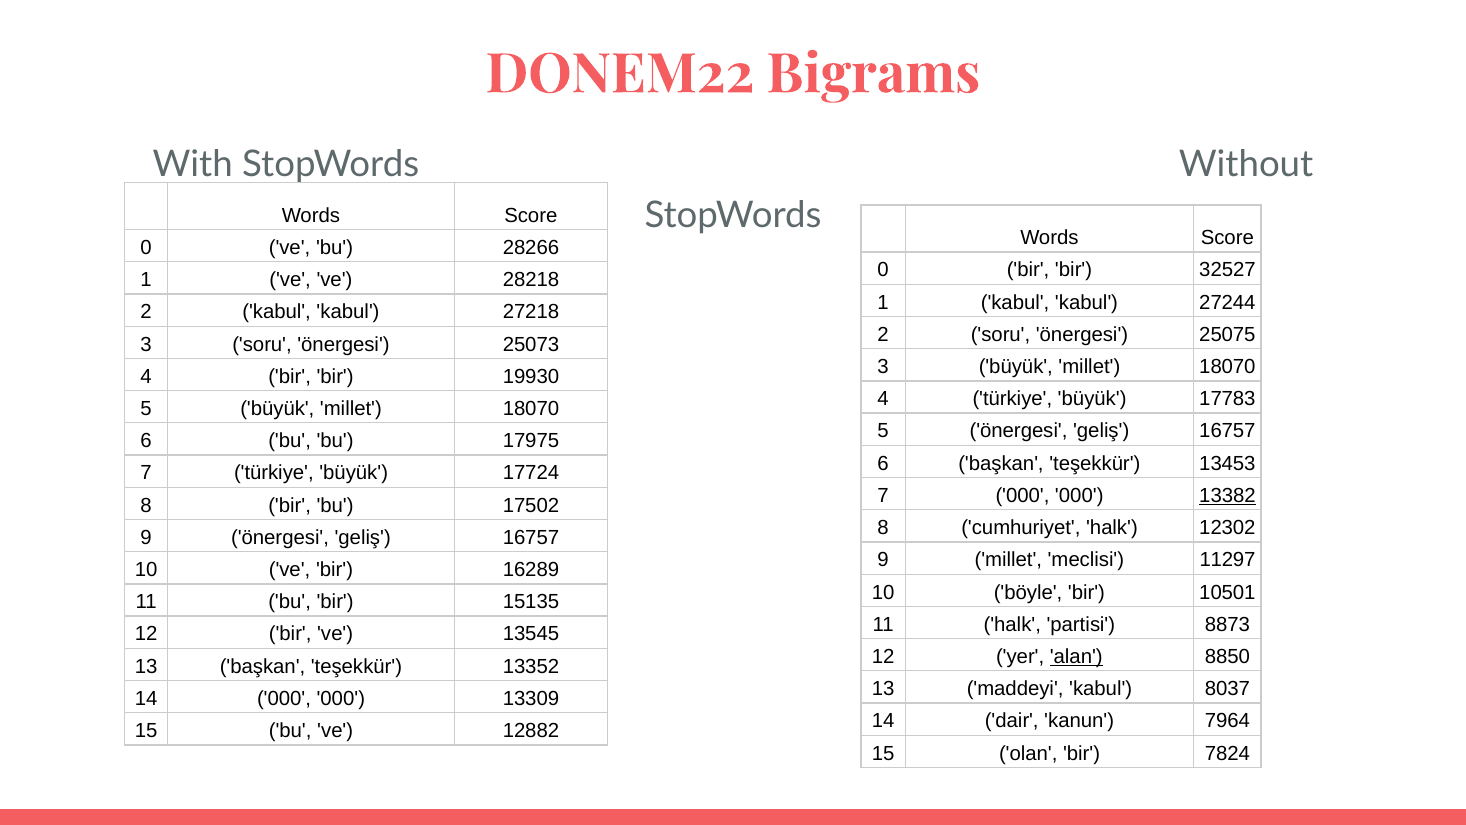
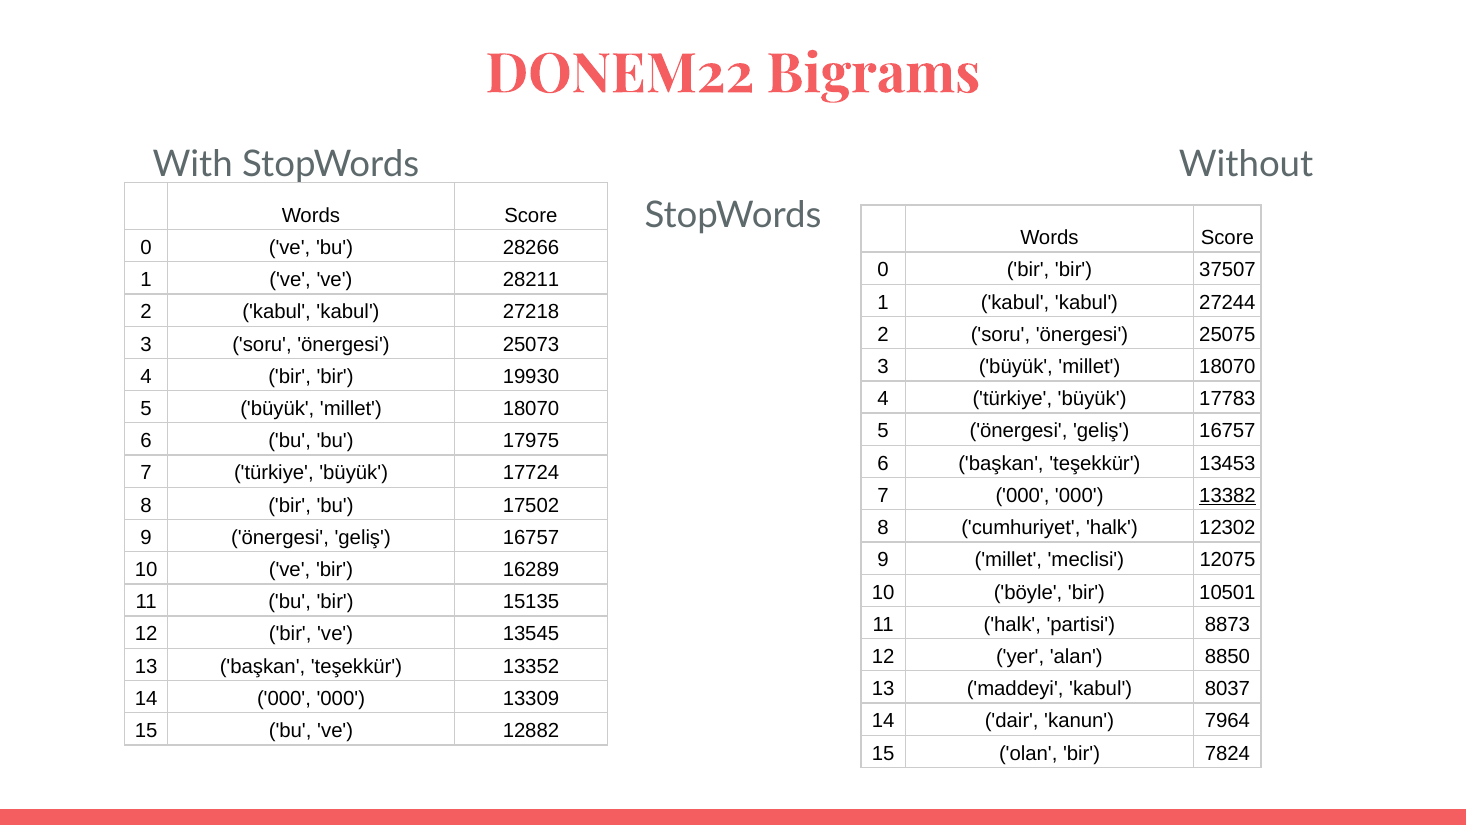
32527: 32527 -> 37507 (1227, 270)
28218: 28218 -> 28211 (531, 280)
11297: 11297 -> 12075 (1228, 560)
alan underline: present -> none (1076, 656)
